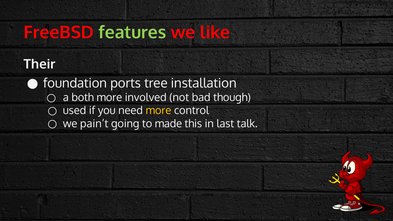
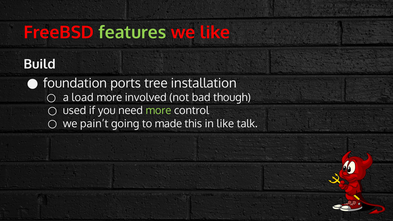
Their: Their -> Build (40, 64)
both: both -> load (83, 98)
more colour: yellow -> light green (158, 111)
in last: last -> like (225, 124)
